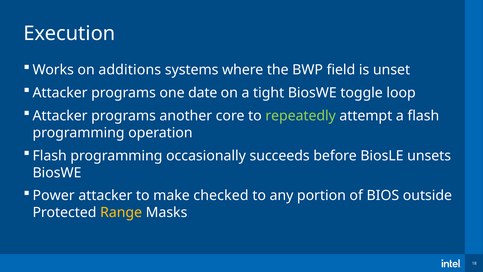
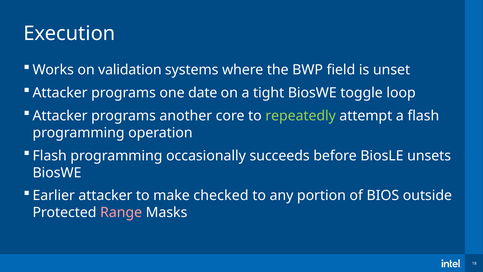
additions: additions -> validation (130, 70)
Power: Power -> Earlier (54, 195)
Range colour: yellow -> pink (121, 212)
